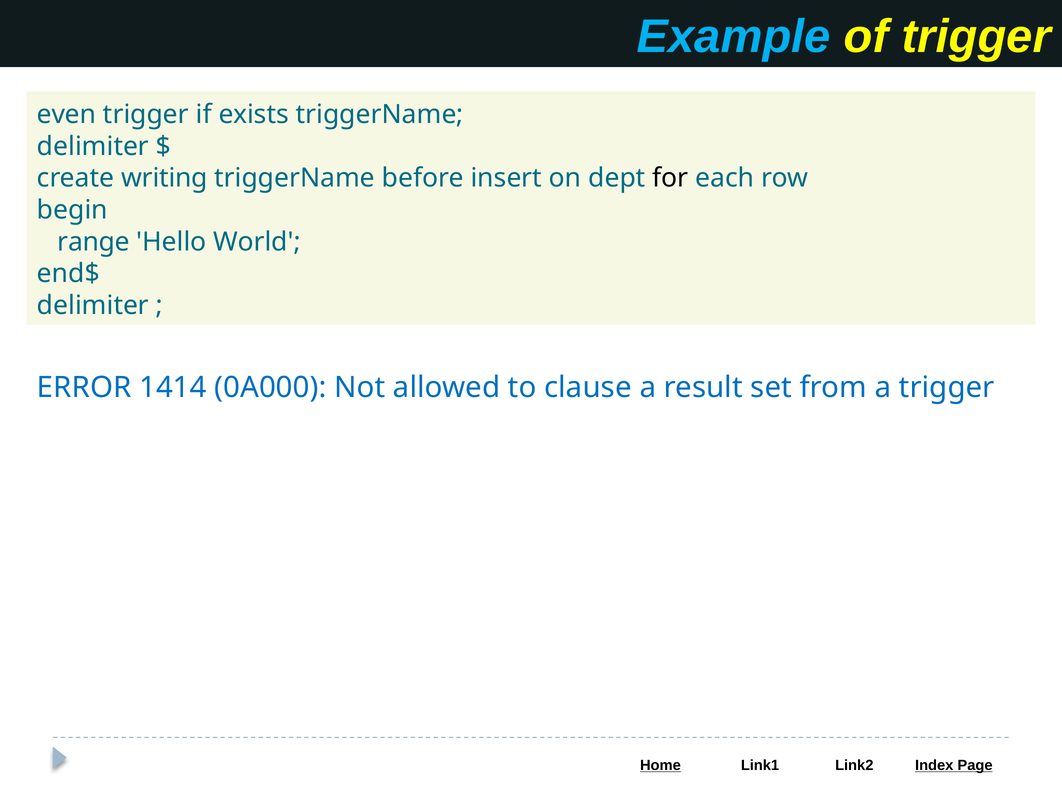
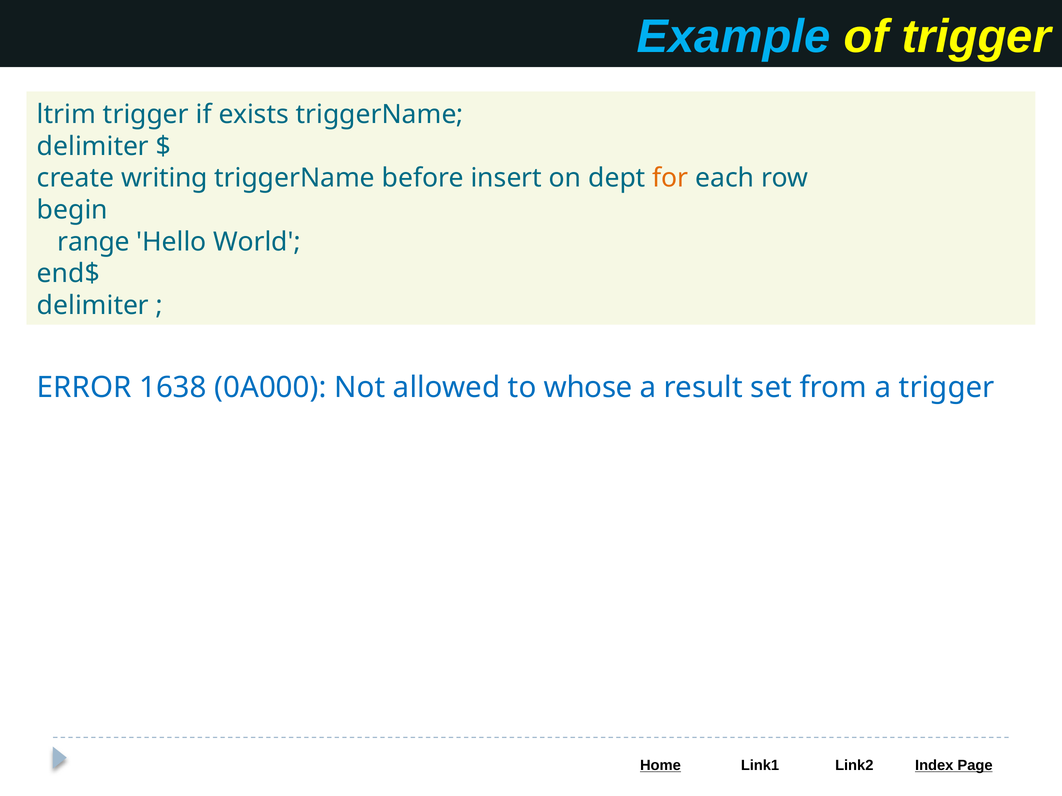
even: even -> ltrim (66, 114)
for colour: black -> orange (670, 178)
1414: 1414 -> 1638 (173, 388)
clause: clause -> whose (588, 388)
